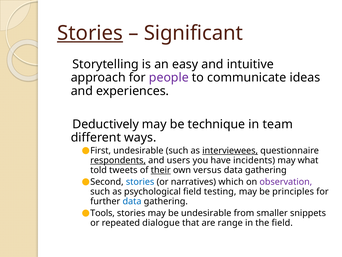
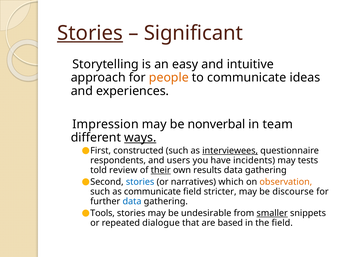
people colour: purple -> orange (169, 77)
Deductively: Deductively -> Impression (106, 124)
technique: technique -> nonverbal (216, 124)
ways underline: none -> present (140, 137)
First undesirable: undesirable -> constructed (138, 150)
respondents underline: present -> none (118, 160)
what: what -> tests (308, 160)
tweets: tweets -> review (123, 170)
versus: versus -> results (207, 170)
observation colour: purple -> orange (286, 182)
as psychological: psychological -> communicate (152, 191)
testing: testing -> stricter (220, 191)
principles: principles -> discourse (293, 191)
smaller underline: none -> present (272, 213)
range: range -> based (230, 222)
